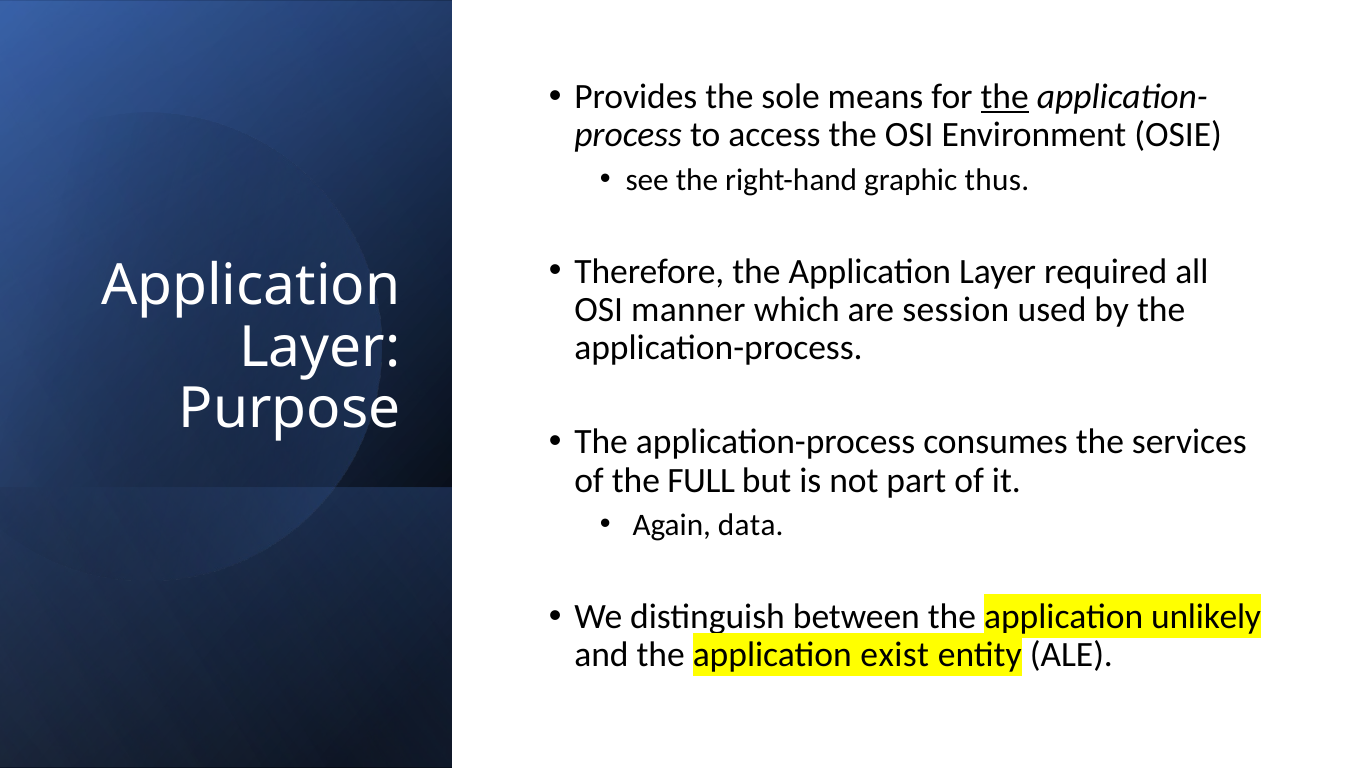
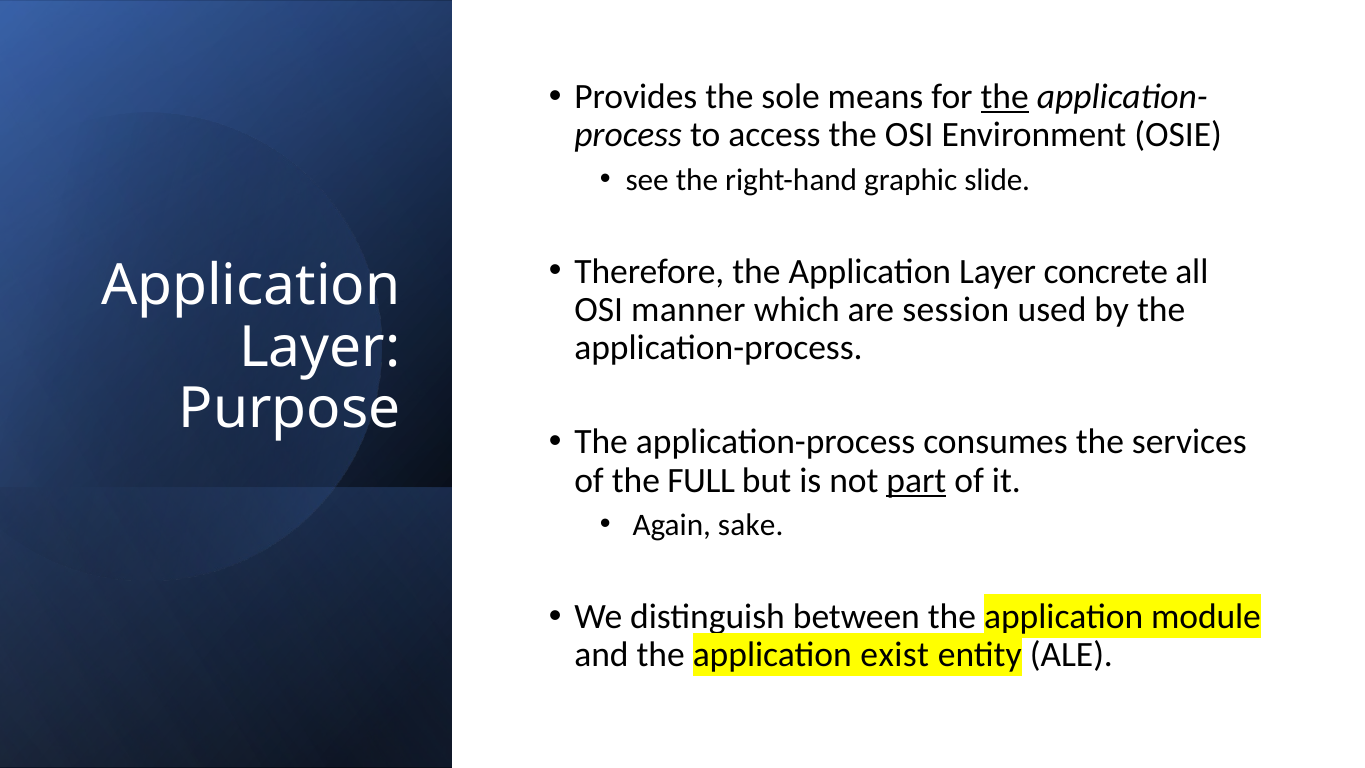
thus: thus -> slide (997, 180)
required: required -> concrete (1106, 271)
part underline: none -> present (916, 480)
data: data -> sake (751, 525)
unlikely: unlikely -> module (1206, 616)
